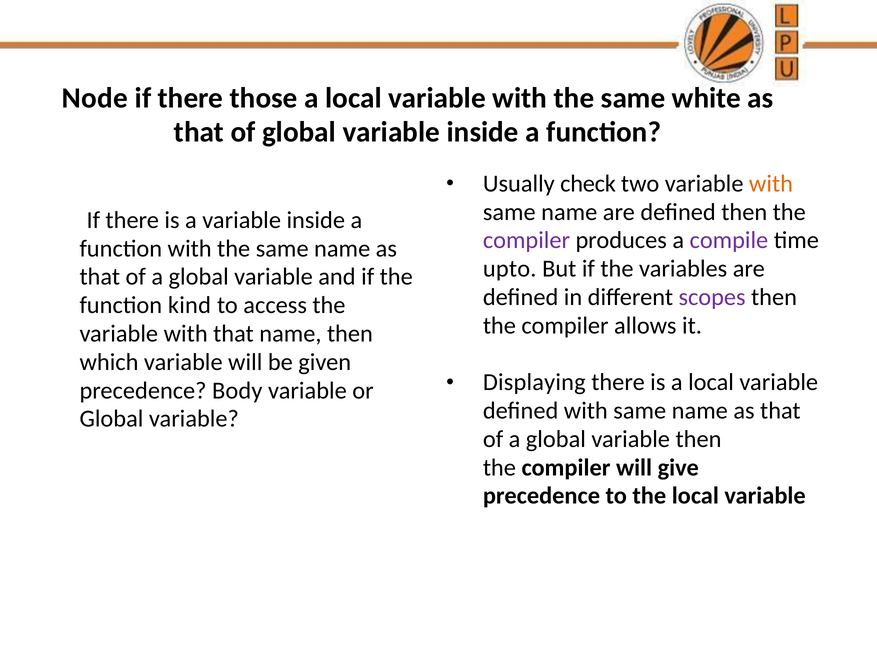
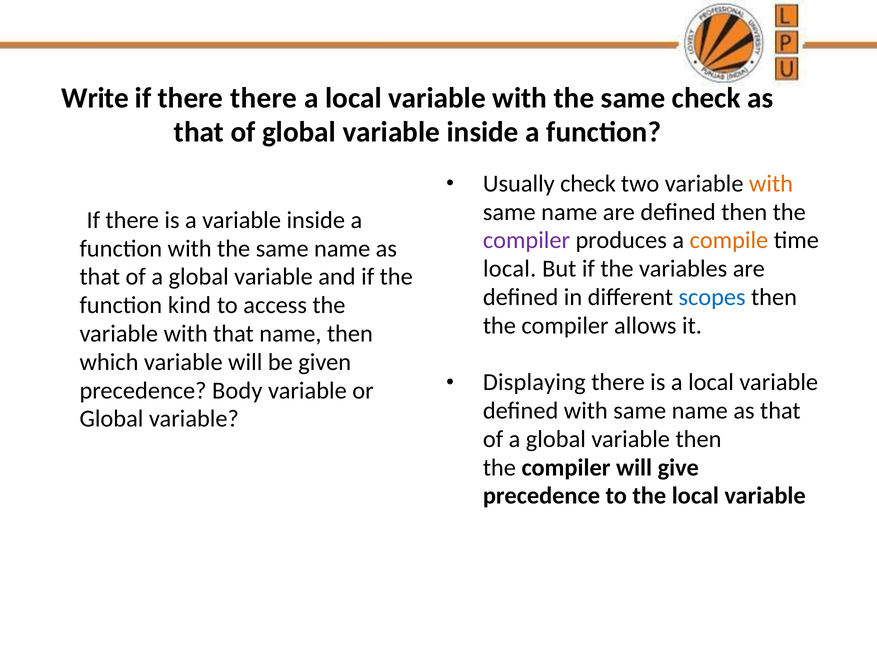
Node: Node -> Write (95, 98)
there those: those -> there (264, 98)
same white: white -> check (706, 98)
compile colour: purple -> orange (729, 240)
upto: upto -> local (510, 269)
scopes colour: purple -> blue (712, 297)
